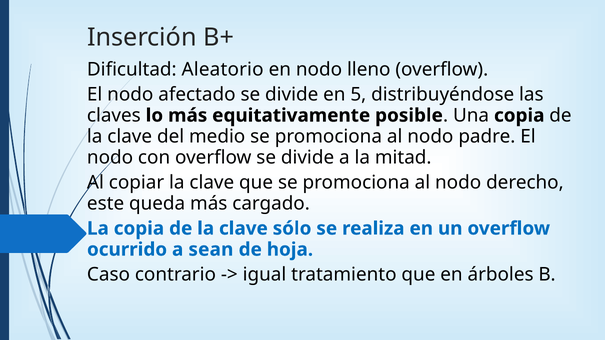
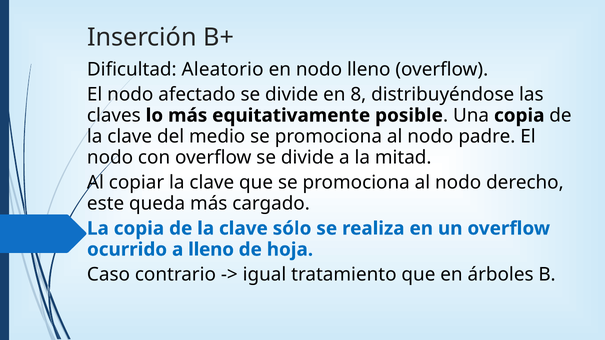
5: 5 -> 8 (358, 94)
a sean: sean -> lleno (211, 250)
